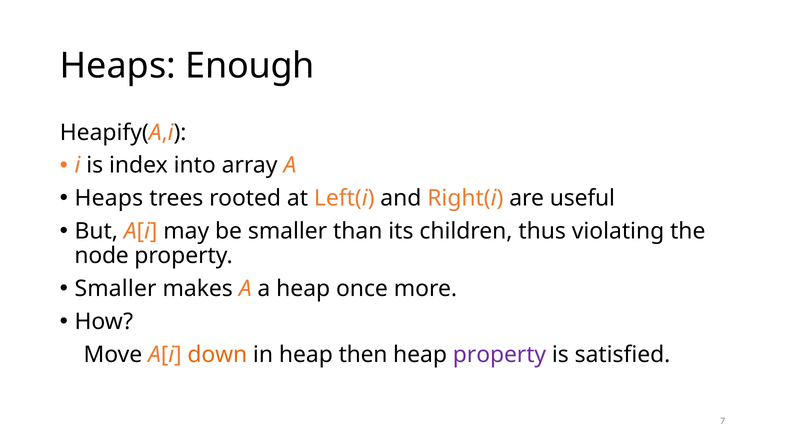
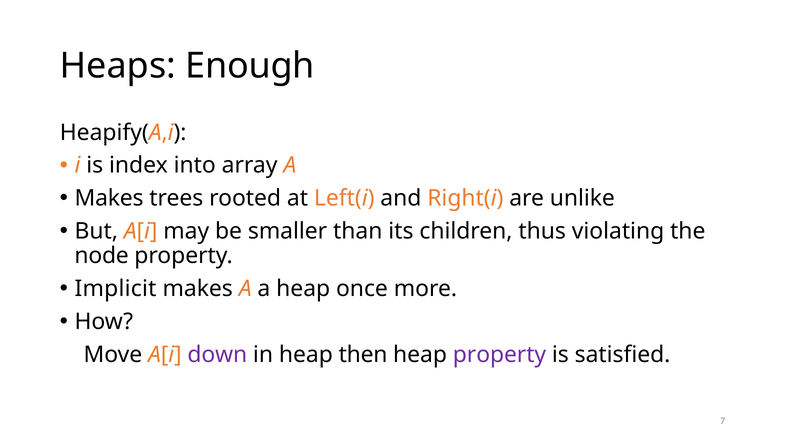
Heaps: Heaps -> Makes (109, 199)
useful: useful -> unlike (582, 199)
Smaller: Smaller -> Implicit (116, 289)
down colour: orange -> purple (217, 355)
